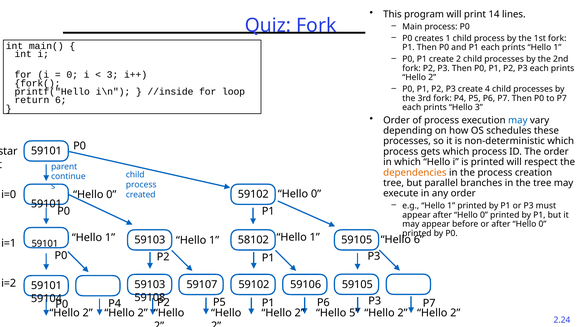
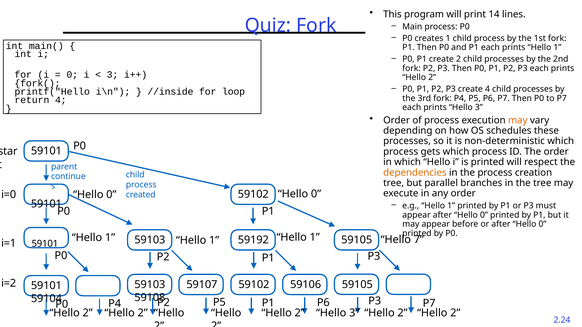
return 6: 6 -> 4 (61, 100)
may colour: blue -> orange (518, 120)
58102: 58102 -> 59192 (253, 240)
Hello 6: 6 -> 7 (419, 240)
2 Hello 5: 5 -> 3 (354, 313)
